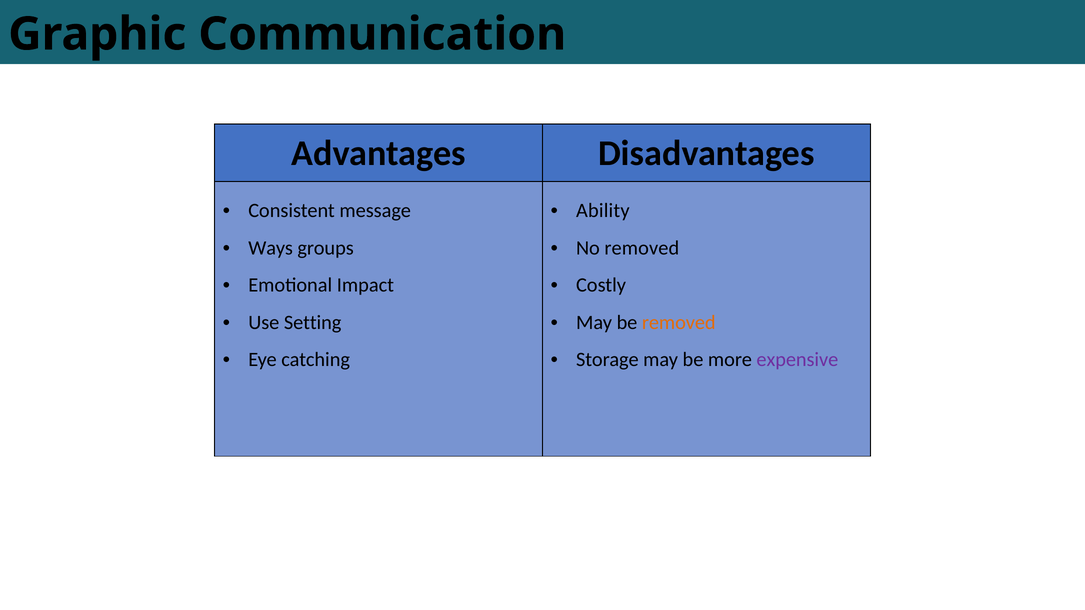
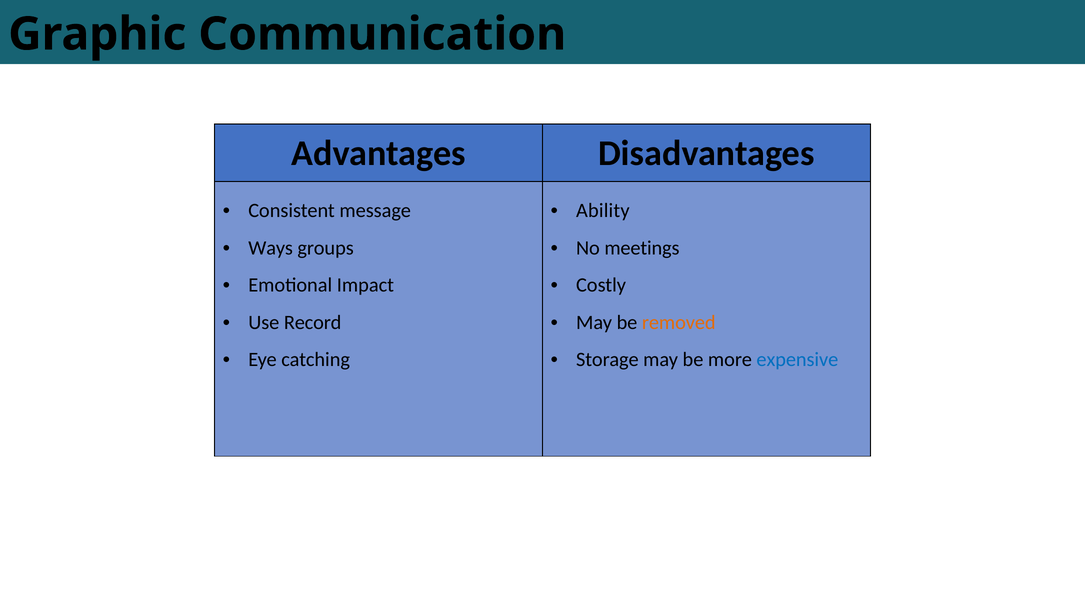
No removed: removed -> meetings (642, 248)
Setting: Setting -> Record (313, 322)
expensive colour: purple -> blue (797, 360)
